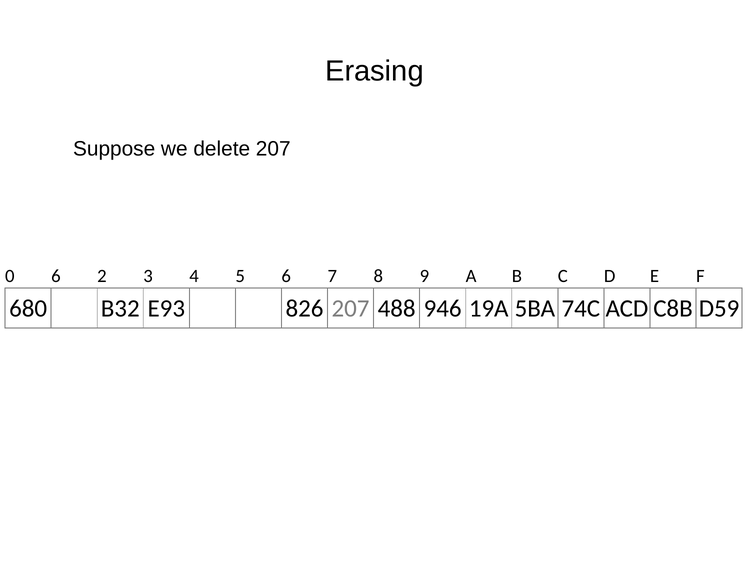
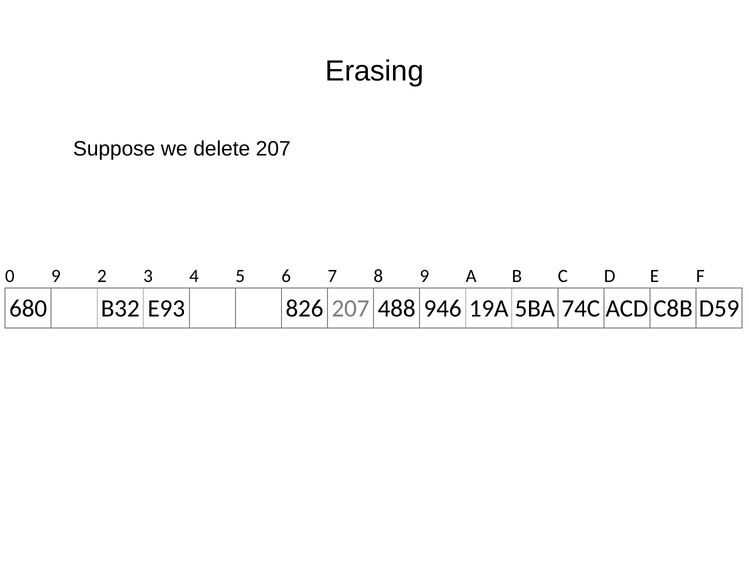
0 6: 6 -> 9 (56, 276)
